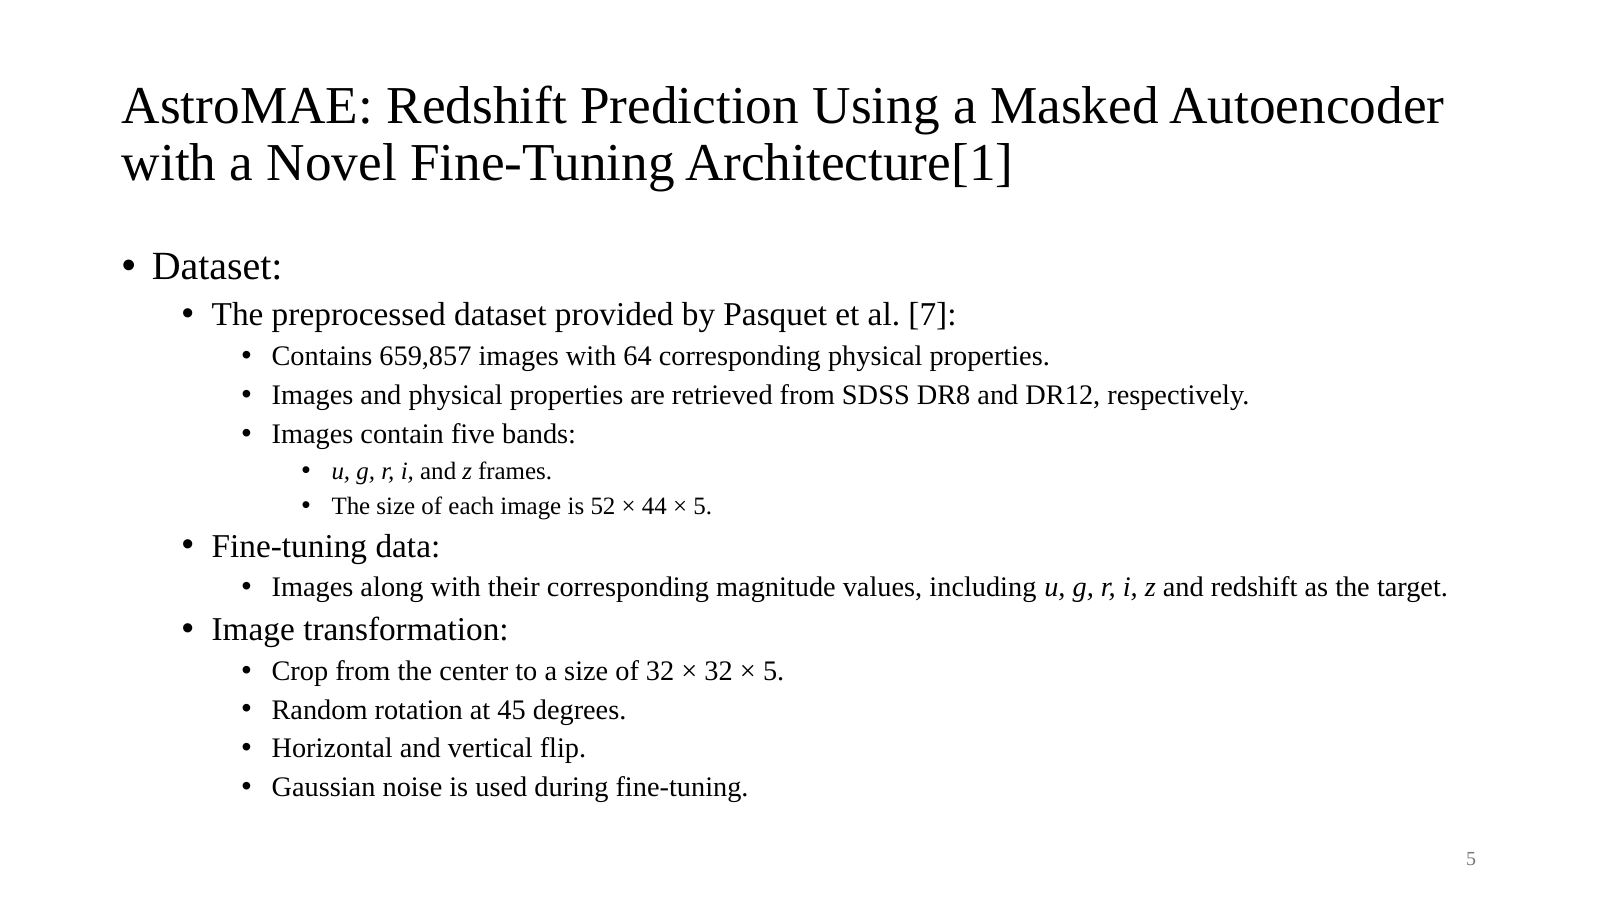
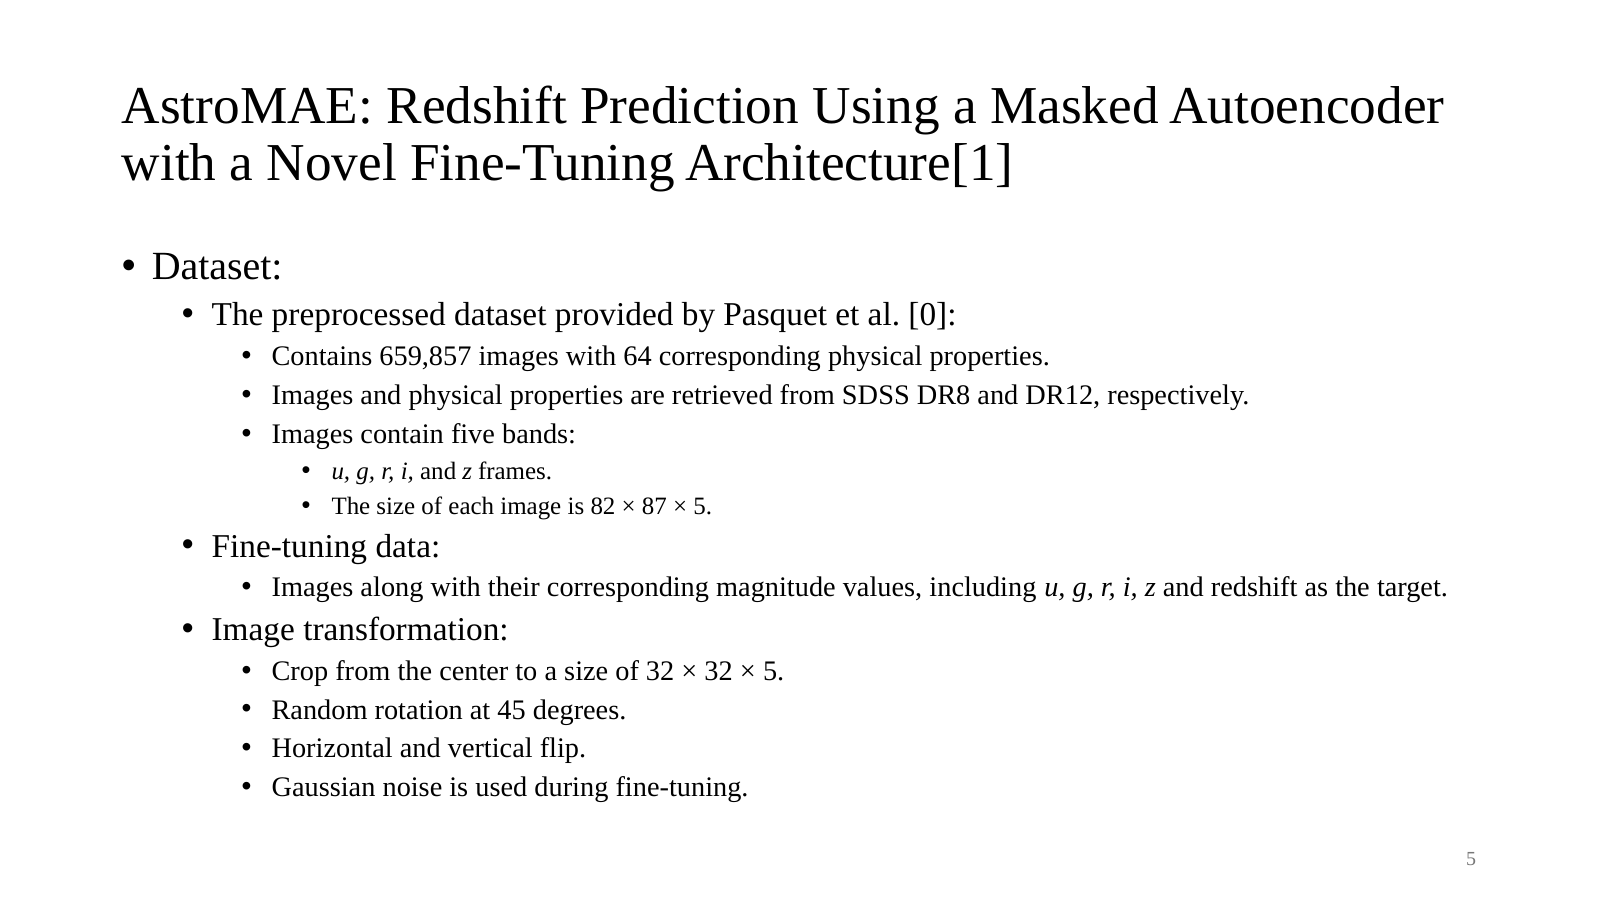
7: 7 -> 0 (932, 314)
52: 52 -> 82 (603, 506)
44: 44 -> 87 (654, 506)
